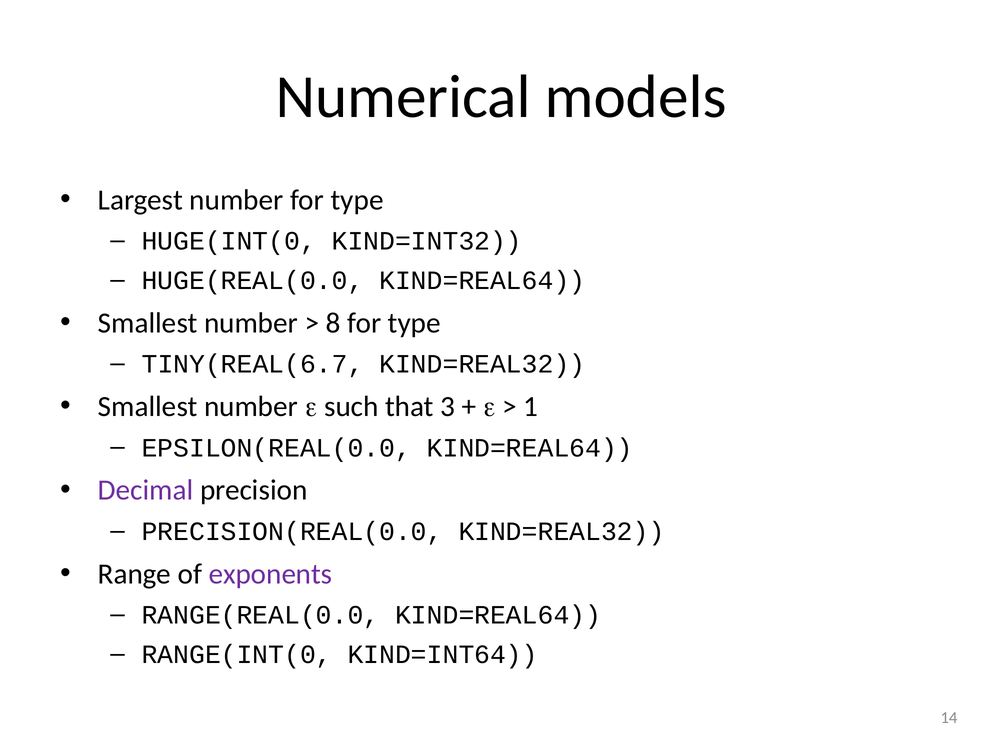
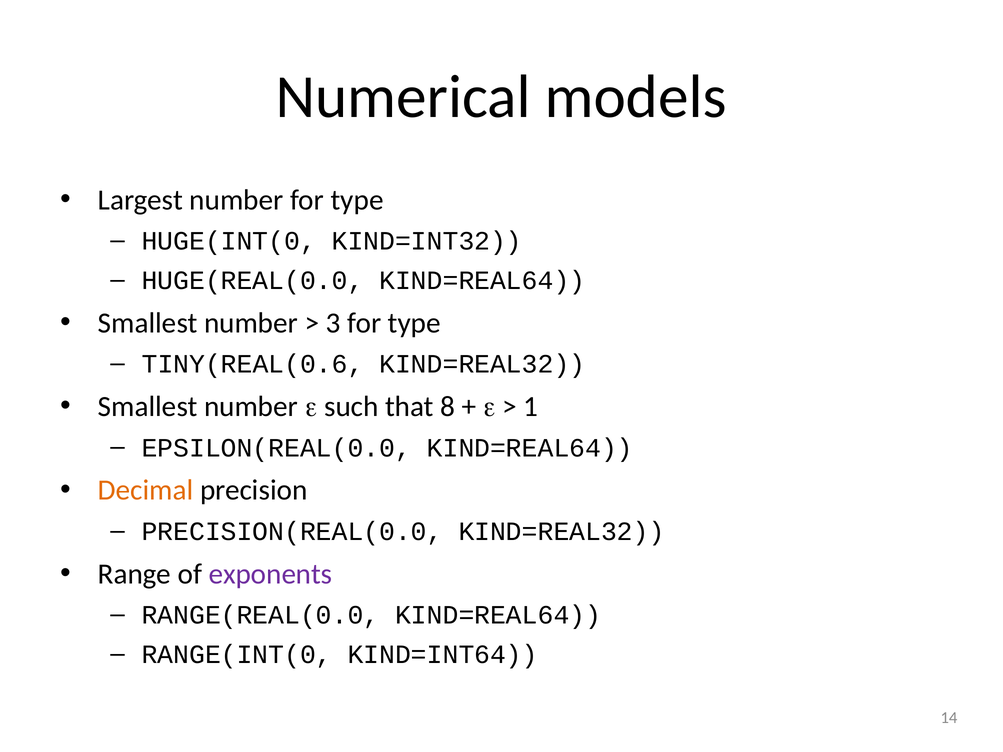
8: 8 -> 3 (333, 323)
TINY(REAL(6.7: TINY(REAL(6.7 -> TINY(REAL(0.6 (253, 364)
3: 3 -> 8 (448, 407)
Decimal colour: purple -> orange (146, 491)
